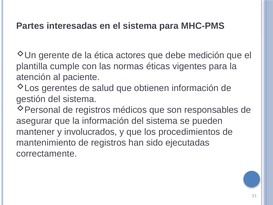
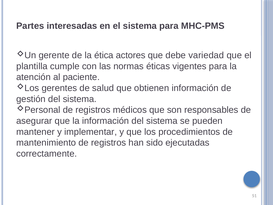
medición: medición -> variedad (206, 55)
involucrados: involucrados -> implementar (91, 132)
